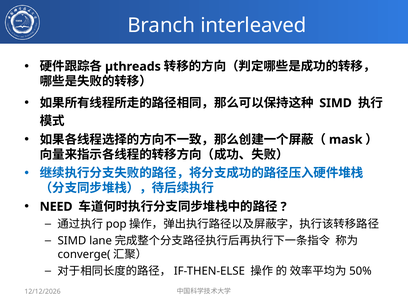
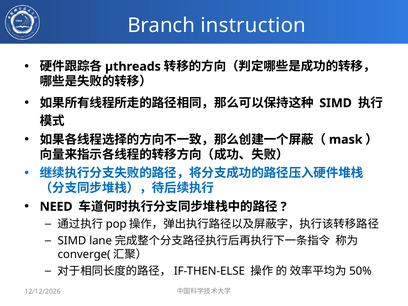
interleaved: interleaved -> instruction (253, 26)
